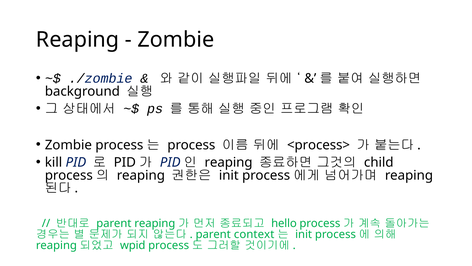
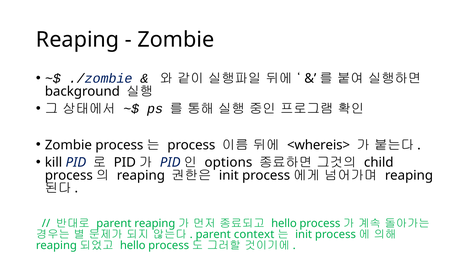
<process>: <process> -> <whereis> (319, 145)
reaping: reaping -> options (228, 162)
wpid: wpid -> hello (133, 245)
